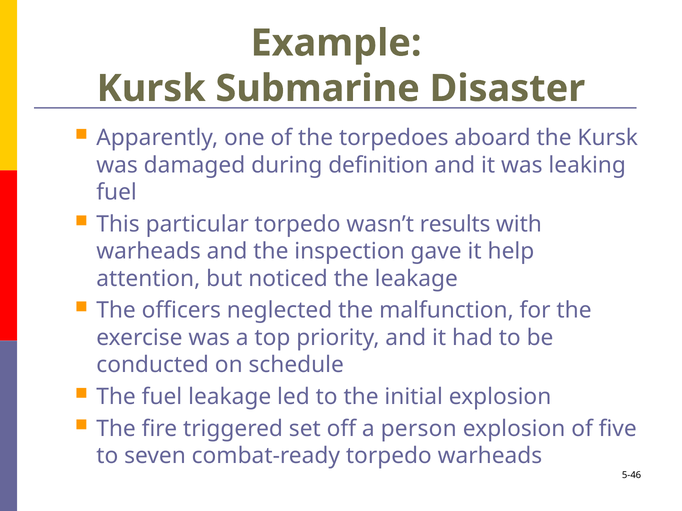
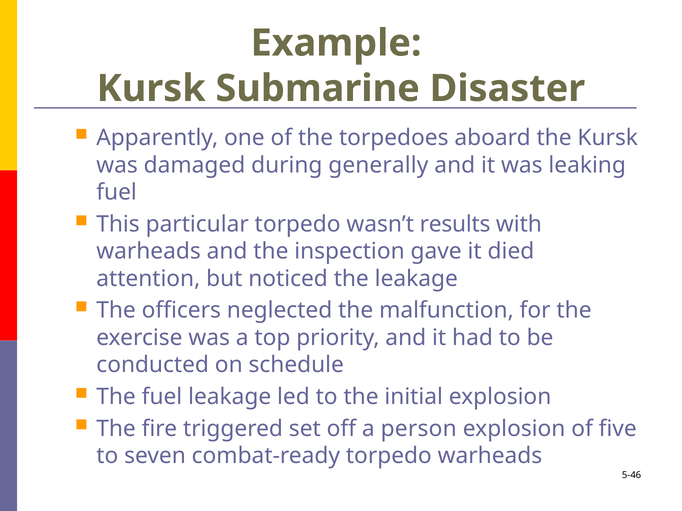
definition: definition -> generally (378, 165)
help: help -> died (511, 252)
